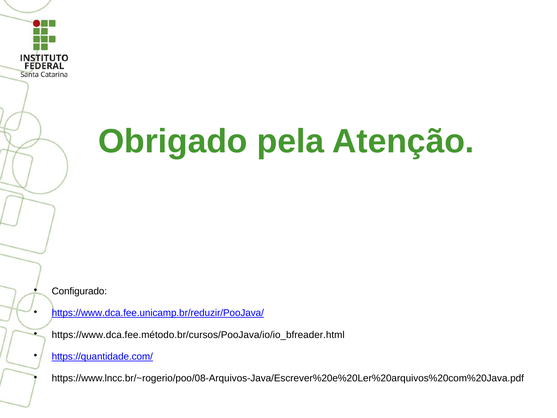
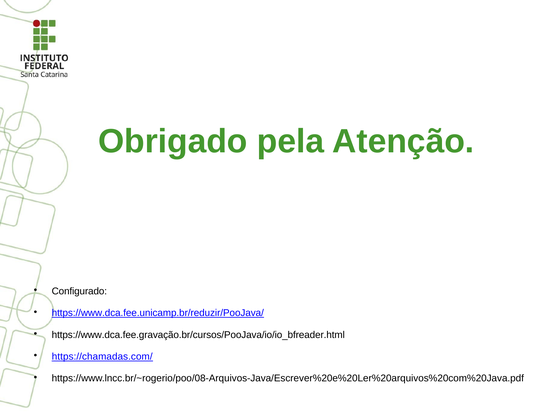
https://www.dca.fee.método.br/cursos/PooJava/io/io_bfreader.html: https://www.dca.fee.método.br/cursos/PooJava/io/io_bfreader.html -> https://www.dca.fee.gravação.br/cursos/PooJava/io/io_bfreader.html (198, 335)
https://quantidade.com/: https://quantidade.com/ -> https://chamadas.com/ (102, 356)
